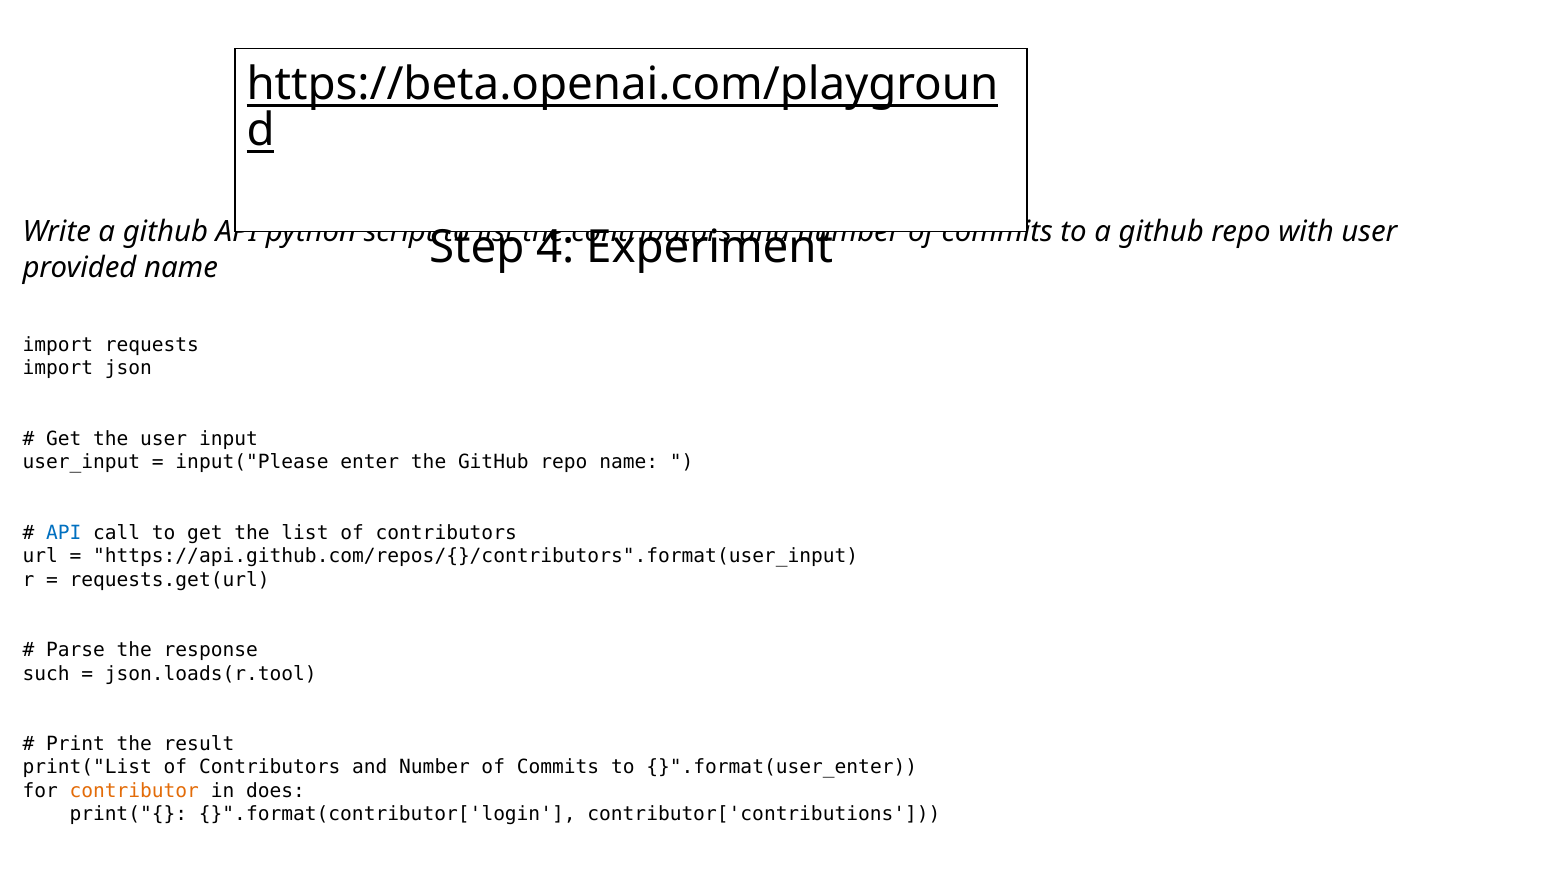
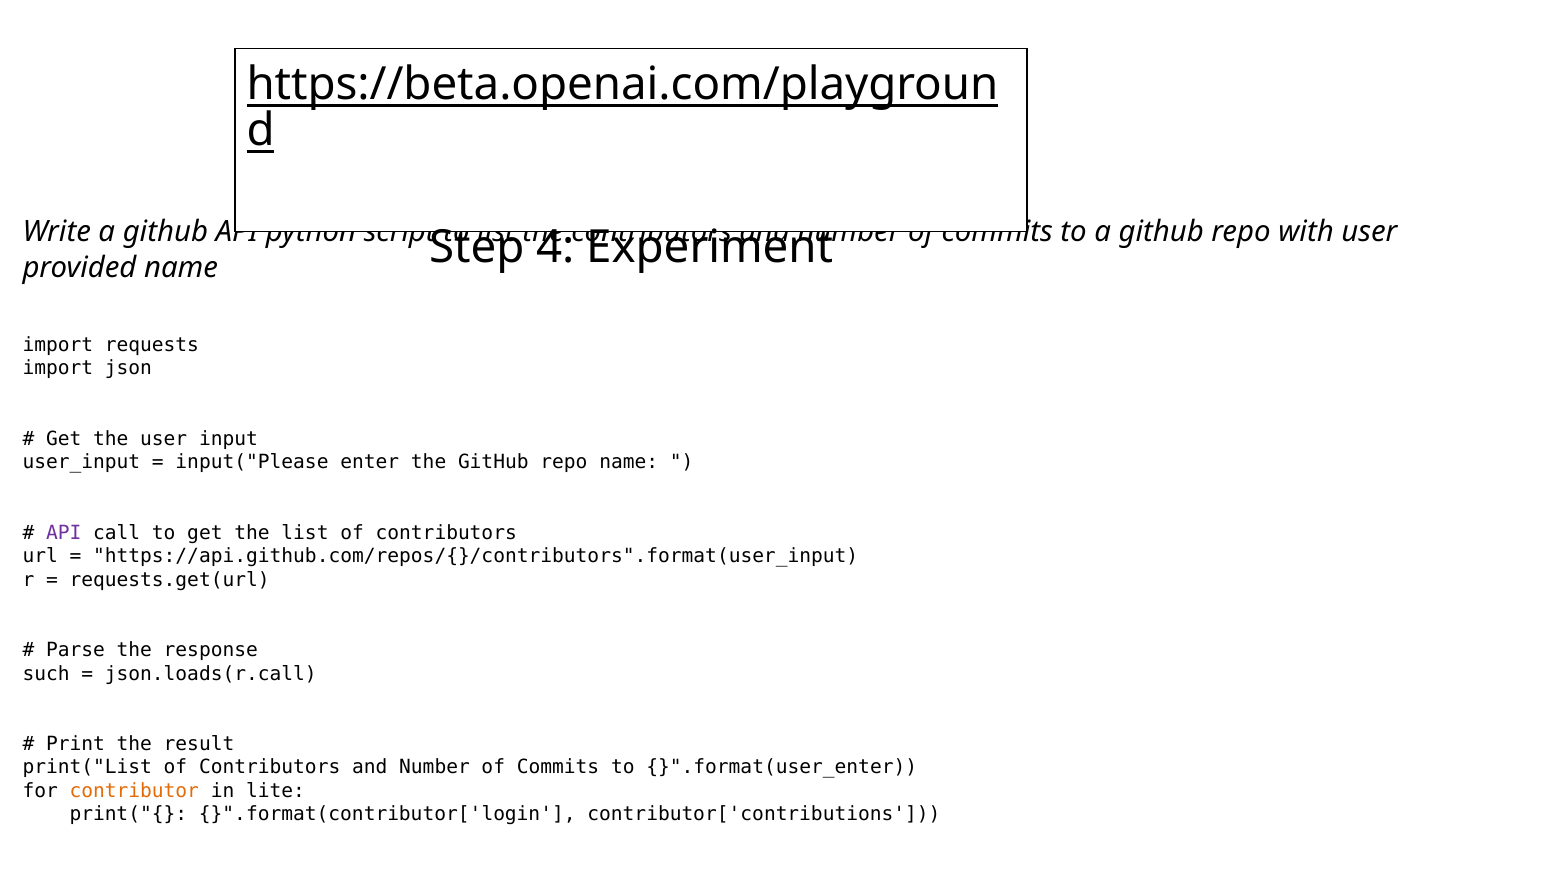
API colour: blue -> purple (64, 533)
json.loads(r.tool: json.loads(r.tool -> json.loads(r.call (211, 673)
does: does -> lite (276, 791)
